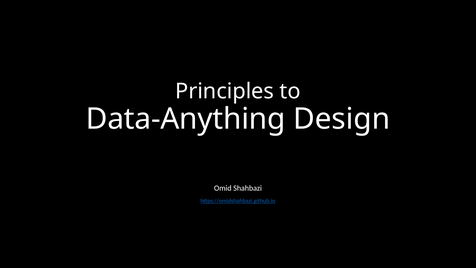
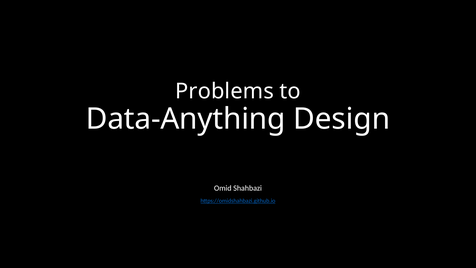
Principles: Principles -> Problems (225, 91)
